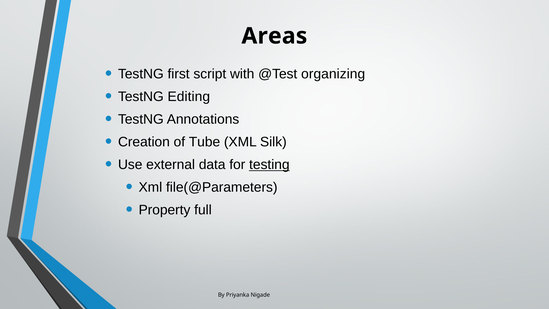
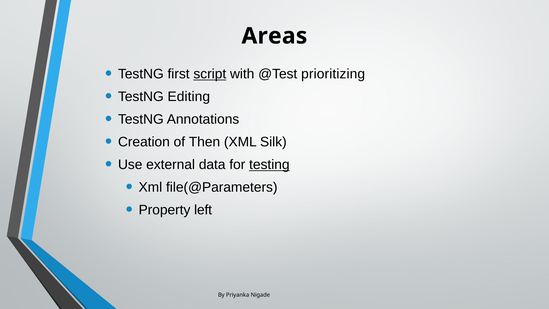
script underline: none -> present (210, 74)
organizing: organizing -> prioritizing (333, 74)
Tube: Tube -> Then (205, 142)
full: full -> left (203, 210)
